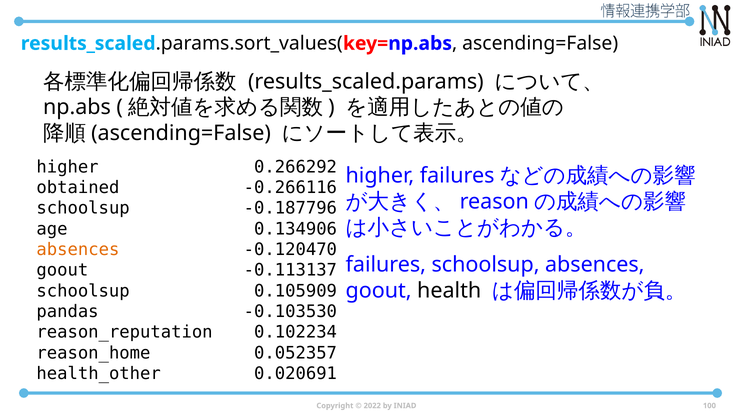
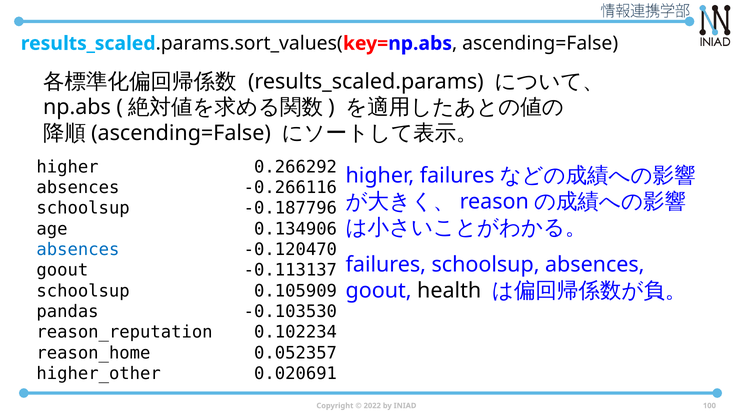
obtained: obtained -> absences (78, 188)
absences colour: orange -> blue (78, 250)
health_other: health_other -> higher_other (99, 374)
